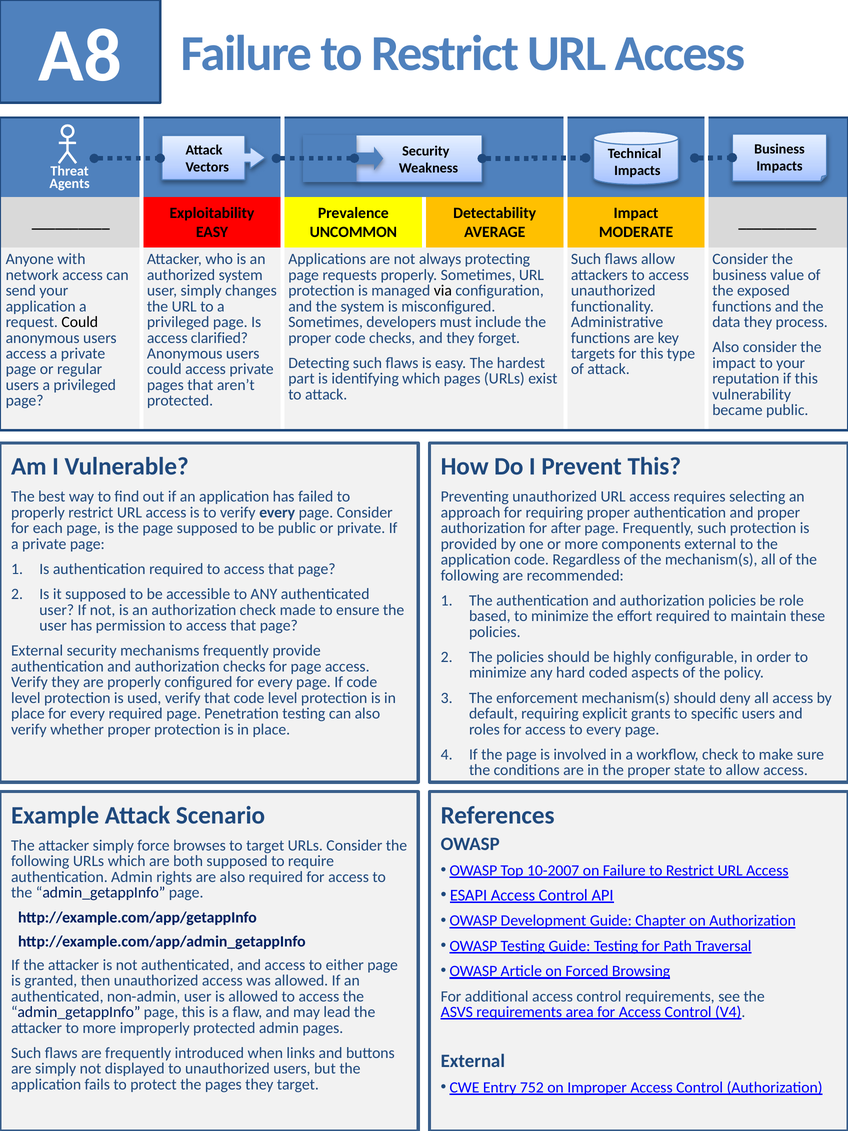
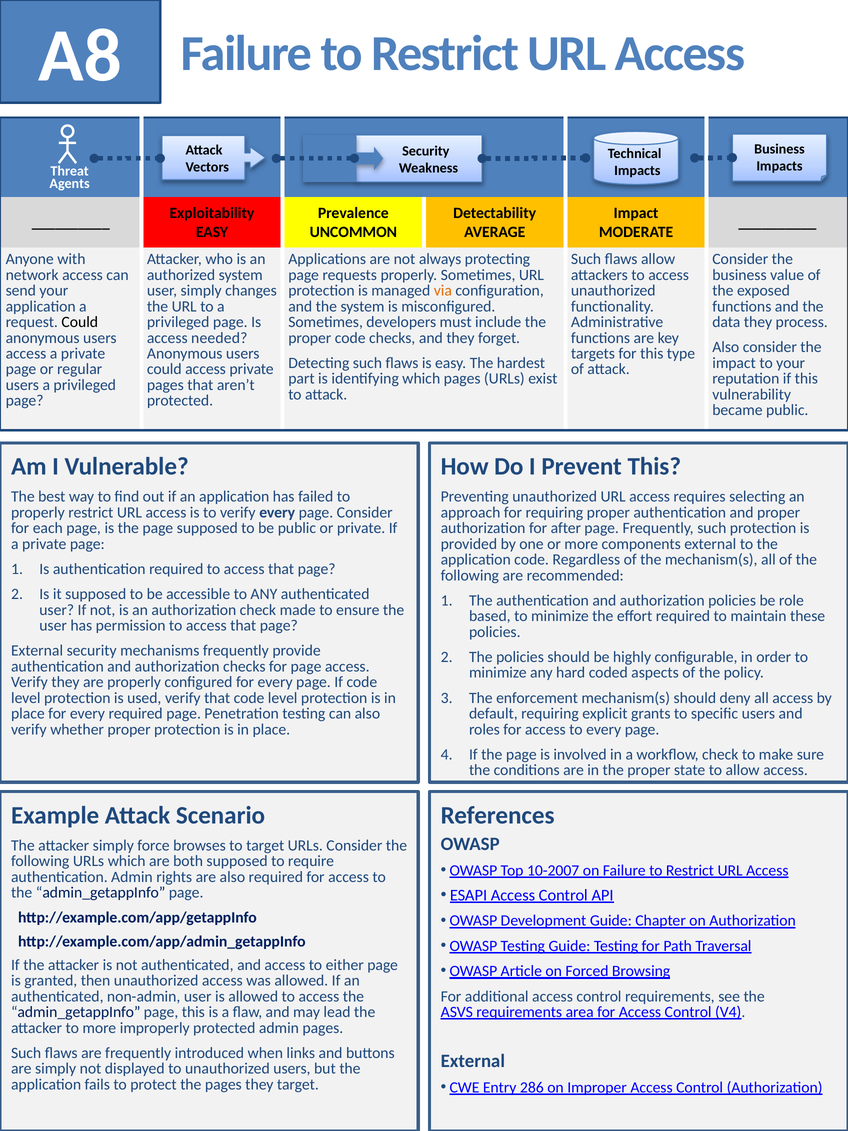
via colour: black -> orange (443, 291)
clarified: clarified -> needed (219, 338)
752: 752 -> 286 (532, 1087)
